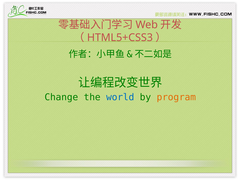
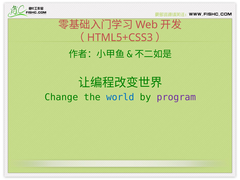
program colour: orange -> purple (176, 97)
